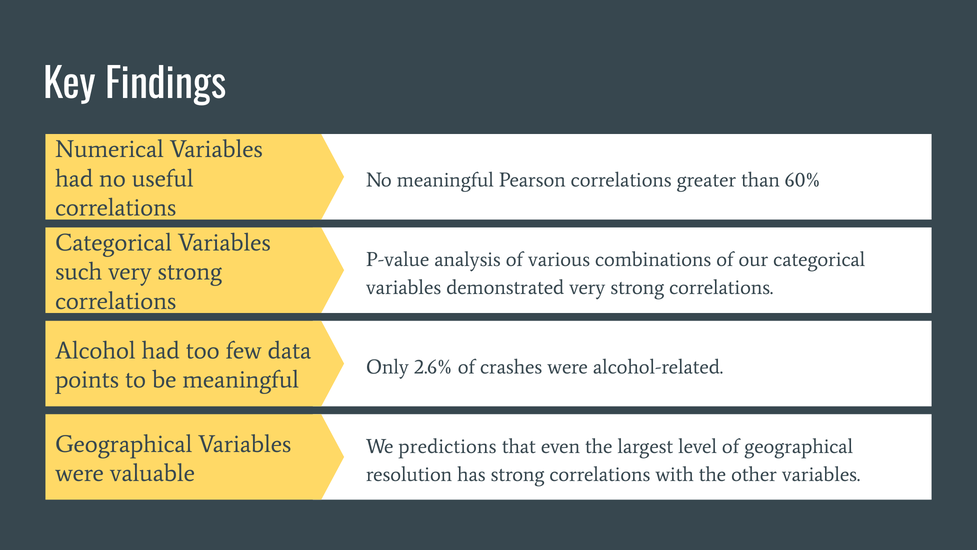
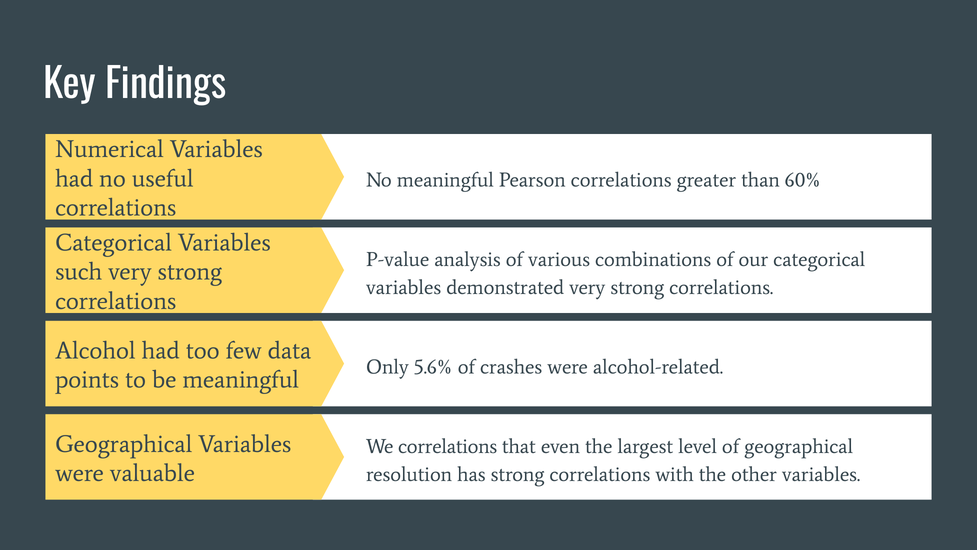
2.6%: 2.6% -> 5.6% (433, 367)
We predictions: predictions -> correlations (448, 446)
